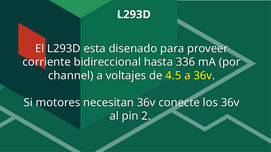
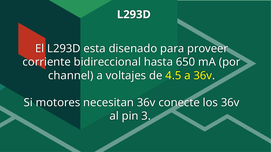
336: 336 -> 650 (186, 62)
2: 2 -> 3 (146, 116)
